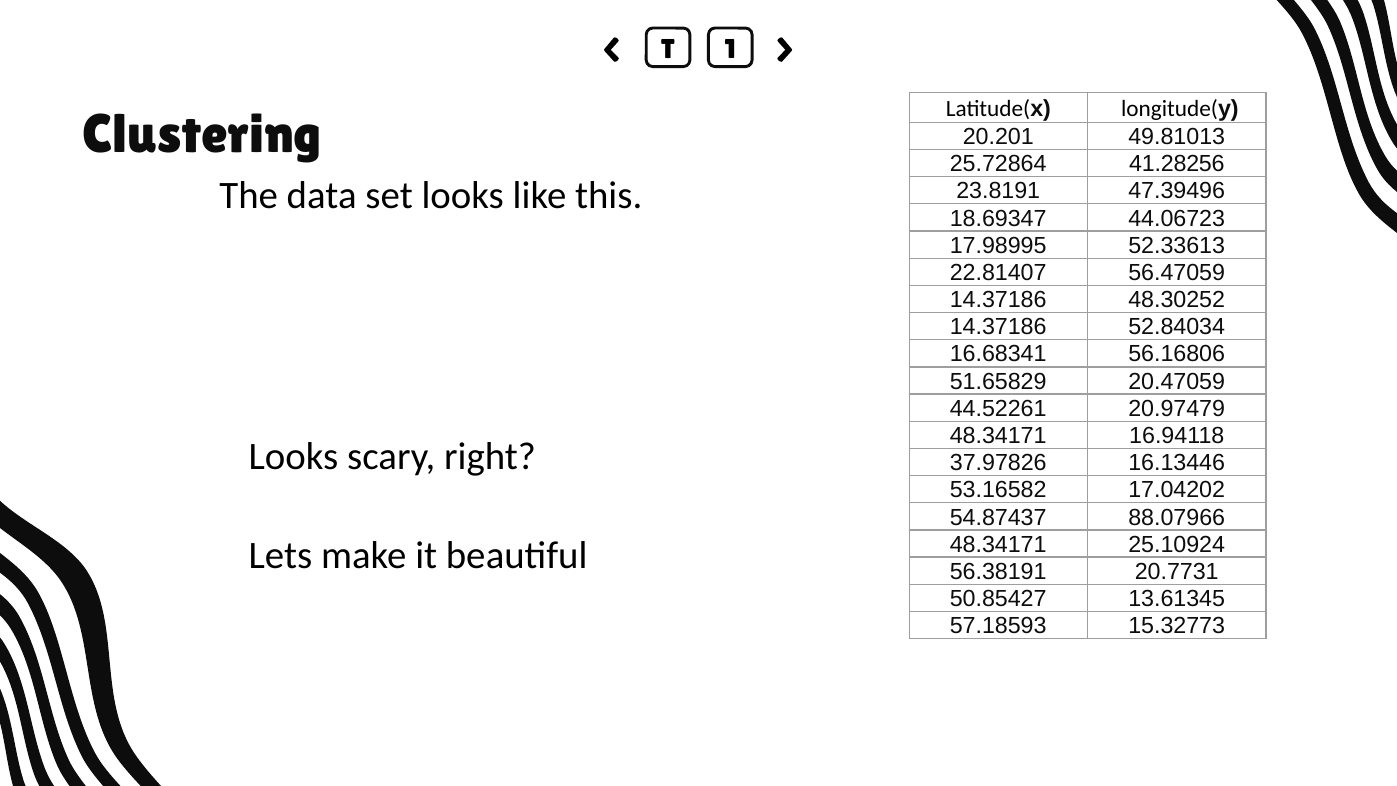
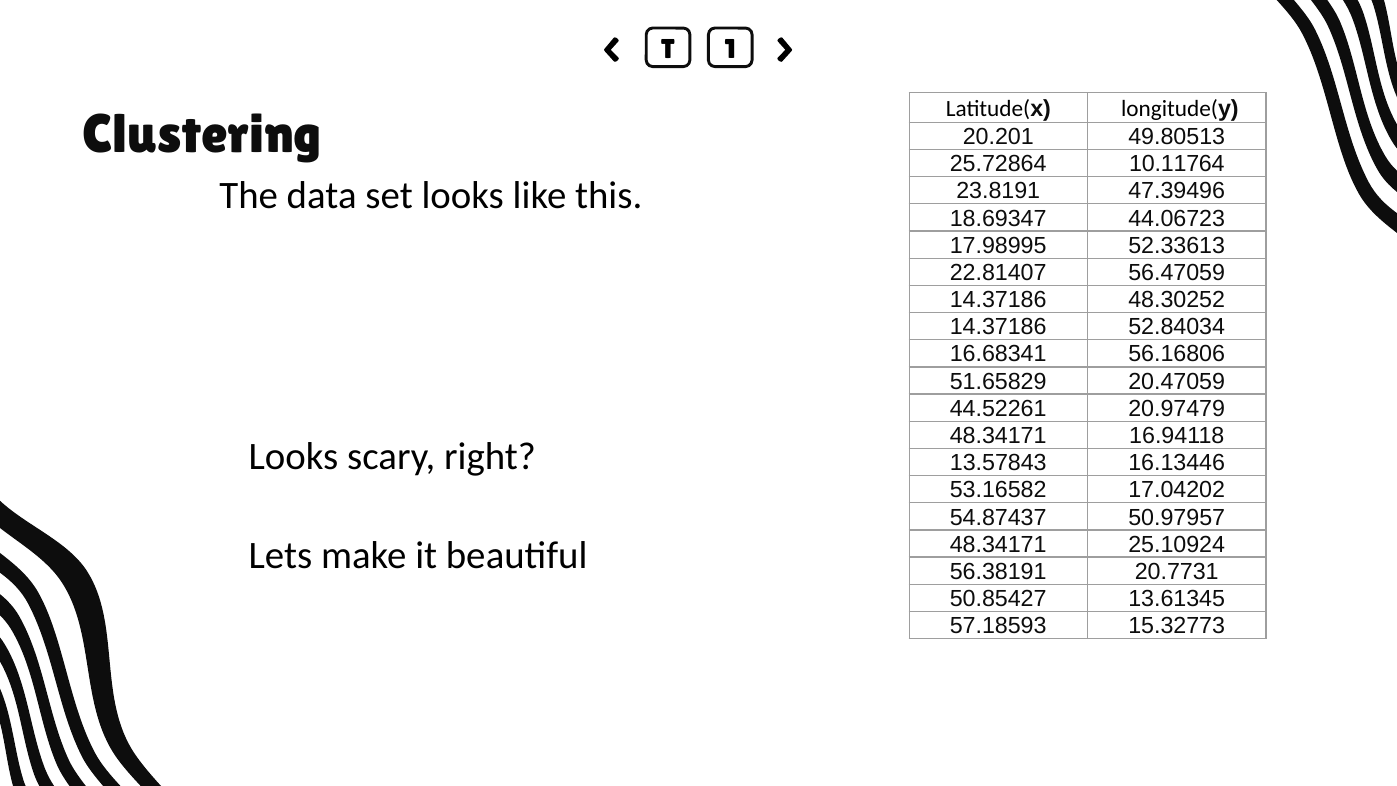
49.81013: 49.81013 -> 49.80513 (1177, 137)
41.28256: 41.28256 -> 10.11764 (1177, 164)
37.97826: 37.97826 -> 13.57843 (998, 463)
88.07966: 88.07966 -> 50.97957 (1177, 517)
